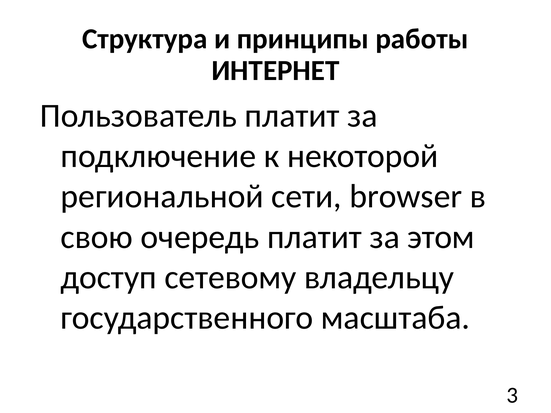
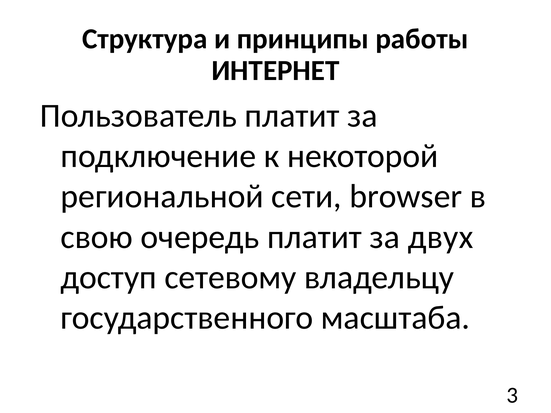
этом: этом -> двух (441, 237)
